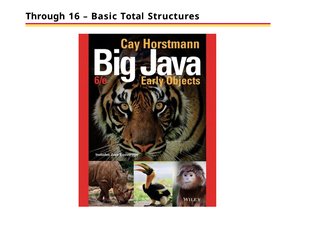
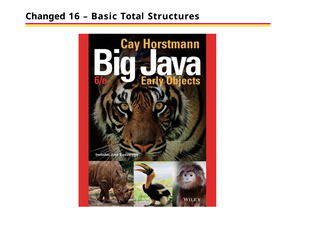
Through: Through -> Changed (45, 16)
